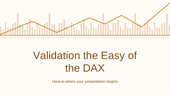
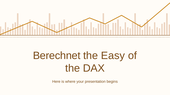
Validation: Validation -> Berechnet (57, 56)
